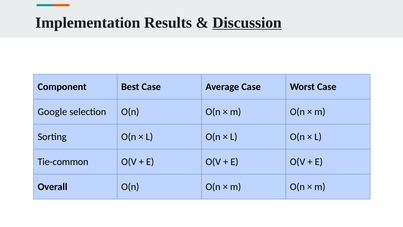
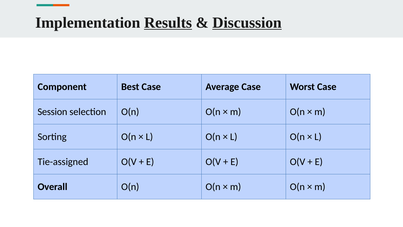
Results underline: none -> present (168, 23)
Google: Google -> Session (52, 112)
Tie-common: Tie-common -> Tie-assigned (63, 162)
